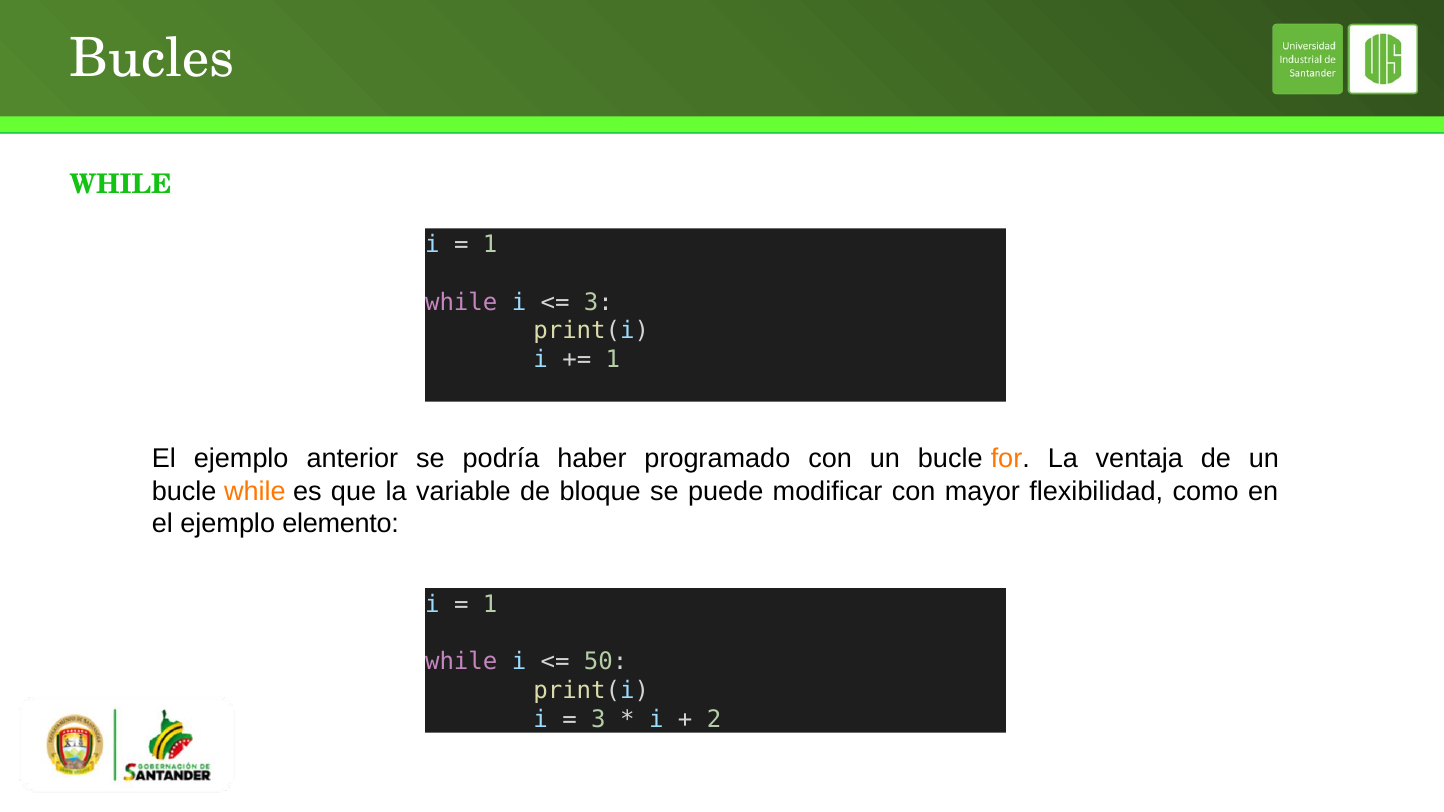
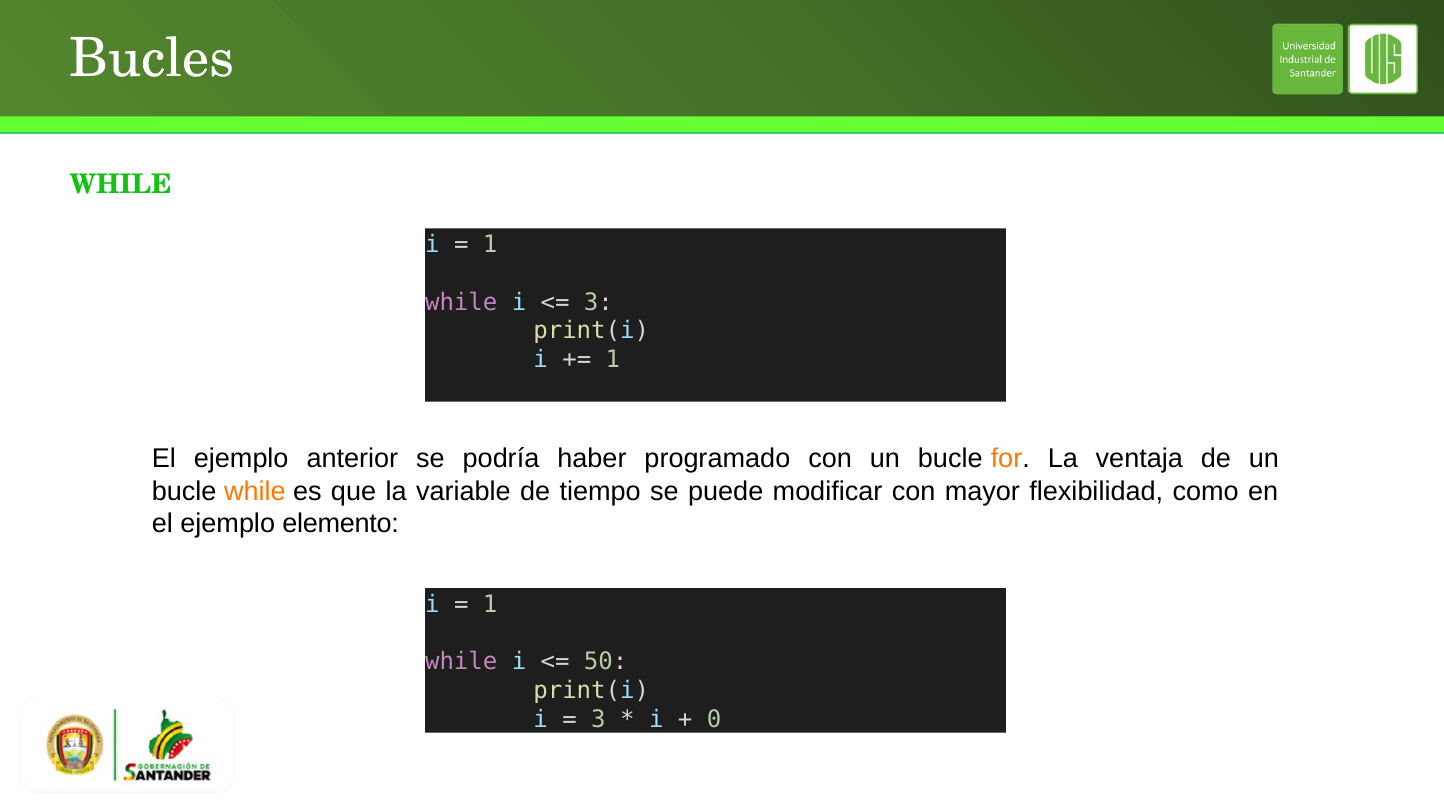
bloque: bloque -> tiempo (600, 492)
2: 2 -> 0 (714, 720)
